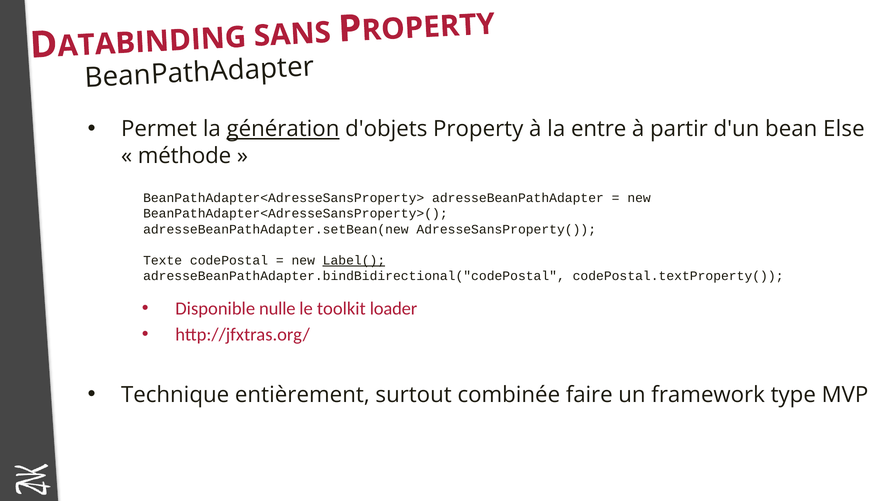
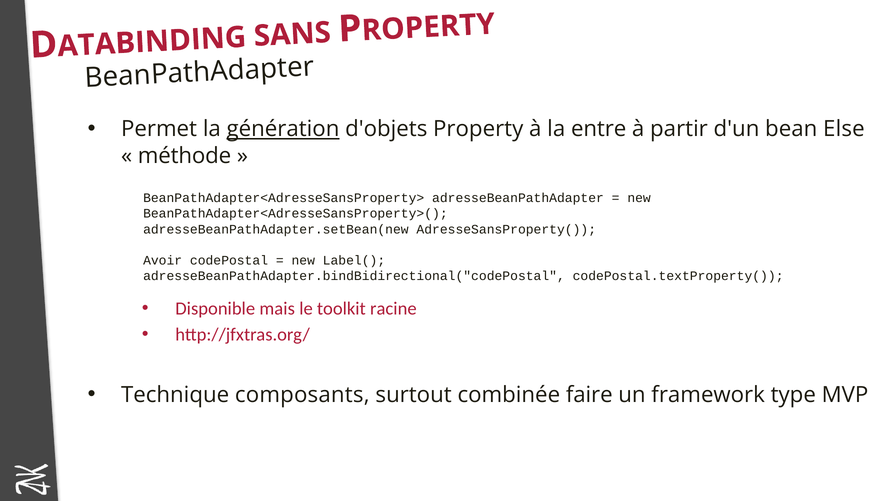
Texte: Texte -> Avoir (163, 261)
Label( underline: present -> none (354, 261)
nulle: nulle -> mais (277, 309)
loader: loader -> racine (393, 309)
entièrement: entièrement -> composants (302, 395)
